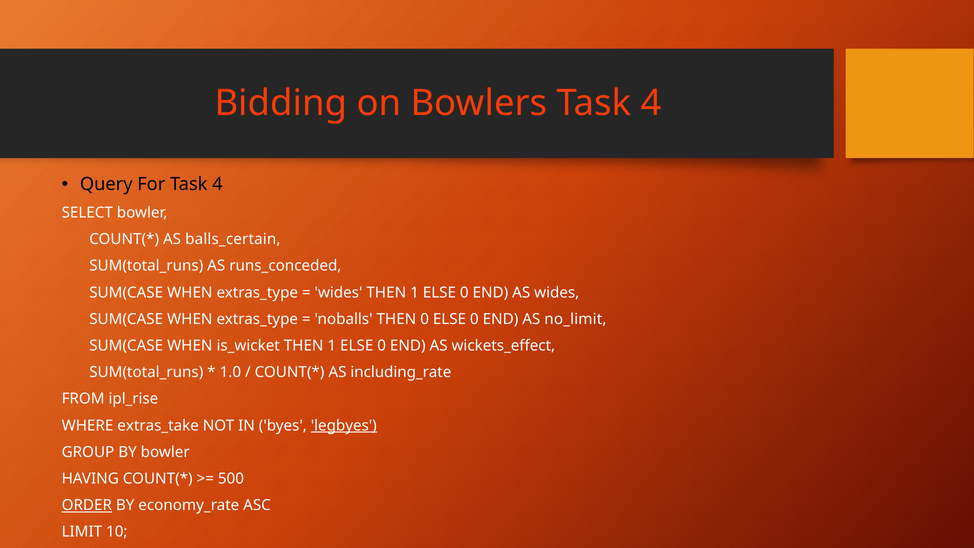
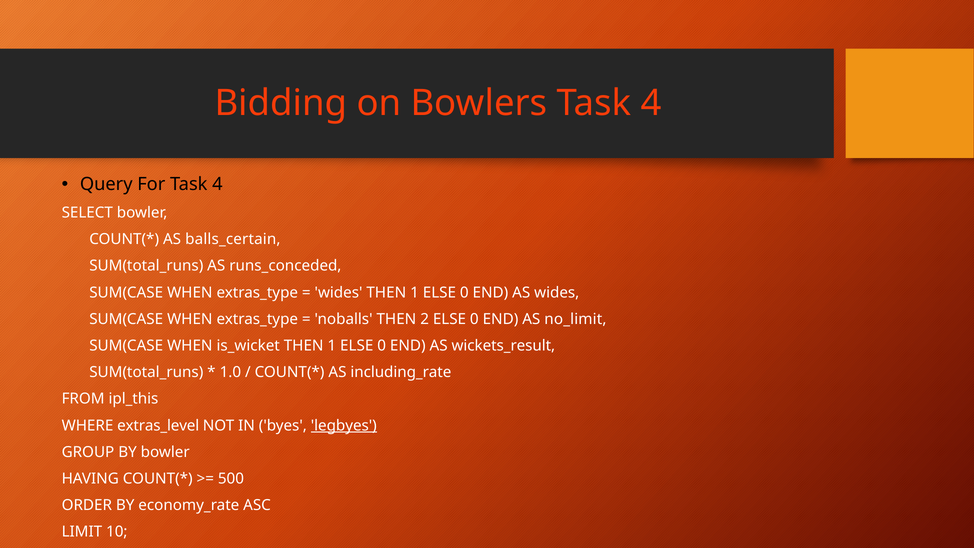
THEN 0: 0 -> 2 (425, 319)
wickets_effect: wickets_effect -> wickets_result (503, 346)
ipl_rise: ipl_rise -> ipl_this (133, 399)
extras_take: extras_take -> extras_level (158, 425)
ORDER underline: present -> none (87, 505)
